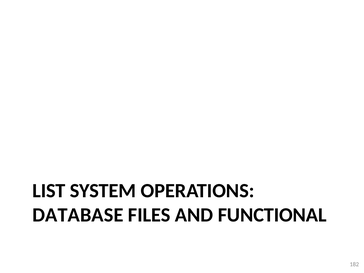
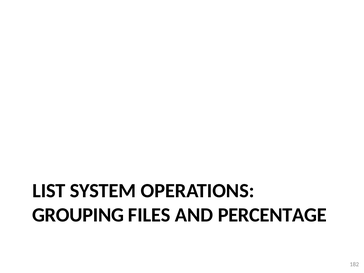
DATABASE: DATABASE -> GROUPING (78, 215)
FUNCTIONAL: FUNCTIONAL -> PERCENTAGE (272, 215)
